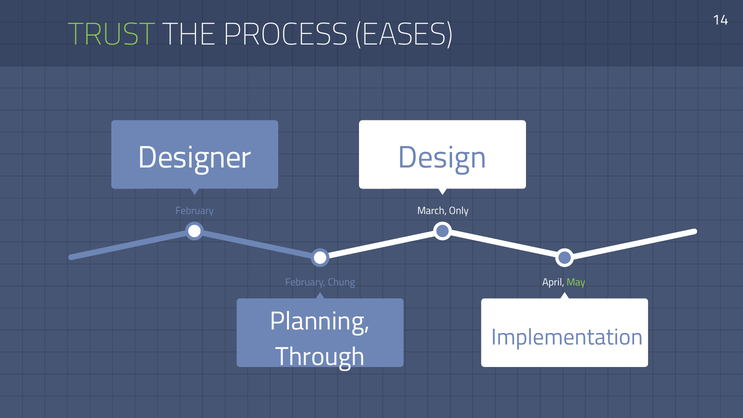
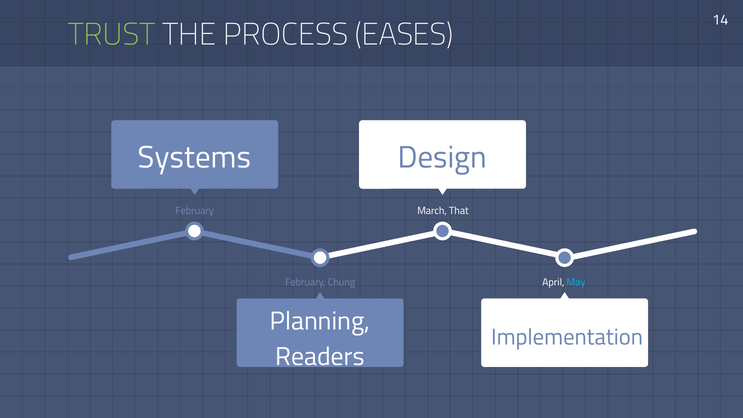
Designer: Designer -> Systems (195, 158)
Only: Only -> That (459, 211)
May colour: light green -> light blue (576, 282)
Through: Through -> Readers (320, 357)
